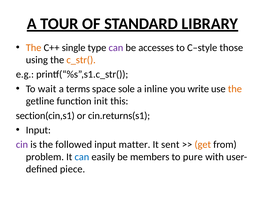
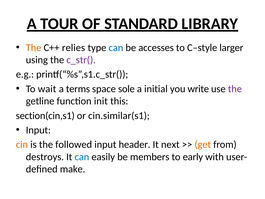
single: single -> relies (74, 48)
can colour: purple -> blue (116, 48)
those: those -> larger (231, 48)
c_str( colour: orange -> purple (81, 60)
inline: inline -> initial (156, 89)
the colour: orange -> purple (235, 89)
cin.returns(s1: cin.returns(s1 -> cin.similar(s1 (119, 115)
cin colour: purple -> orange (22, 144)
matter: matter -> header (135, 144)
sent: sent -> next (170, 144)
problem: problem -> destroys (45, 157)
pure: pure -> early (193, 157)
piece: piece -> make (73, 169)
